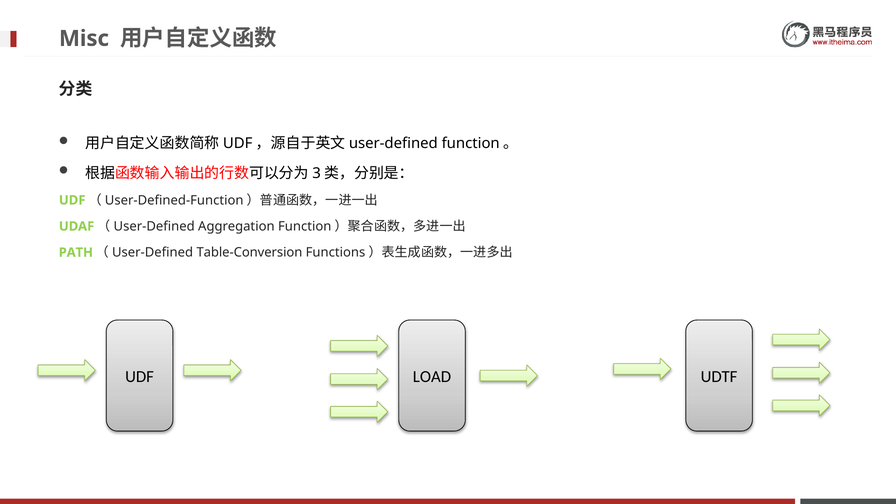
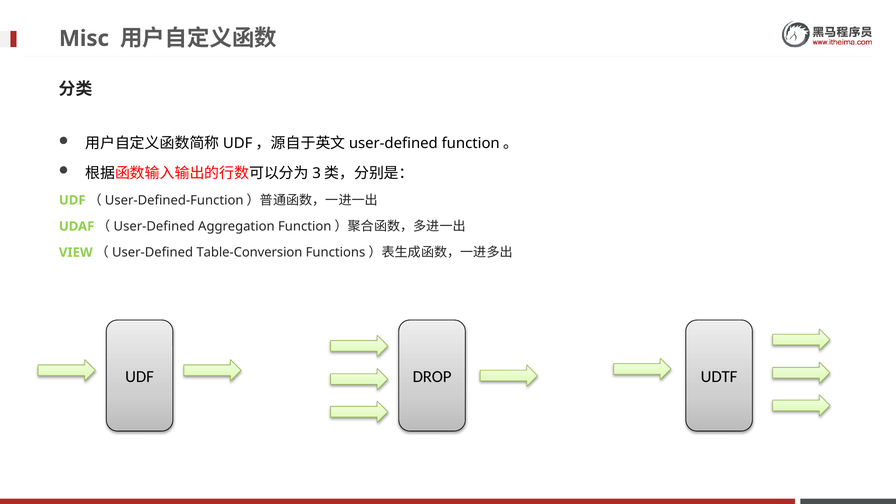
PATH: PATH -> VIEW (76, 252)
LOAD: LOAD -> DROP (432, 377)
